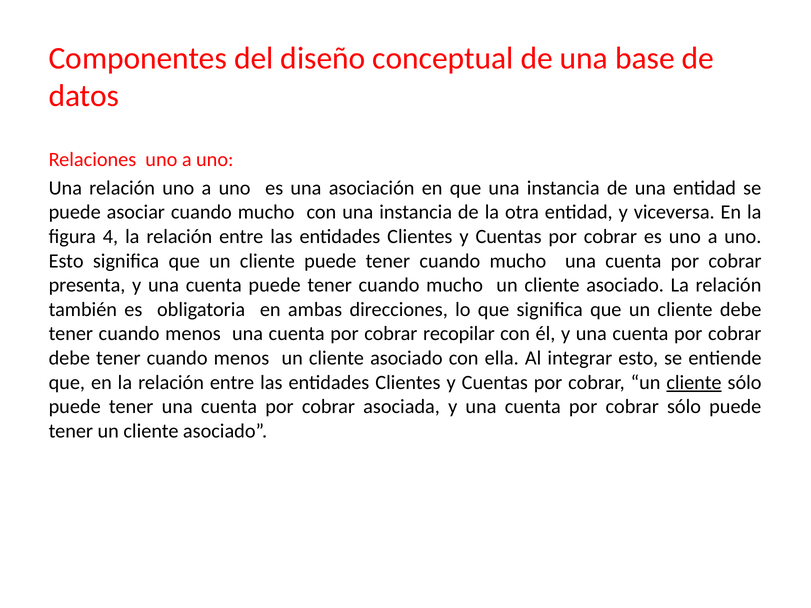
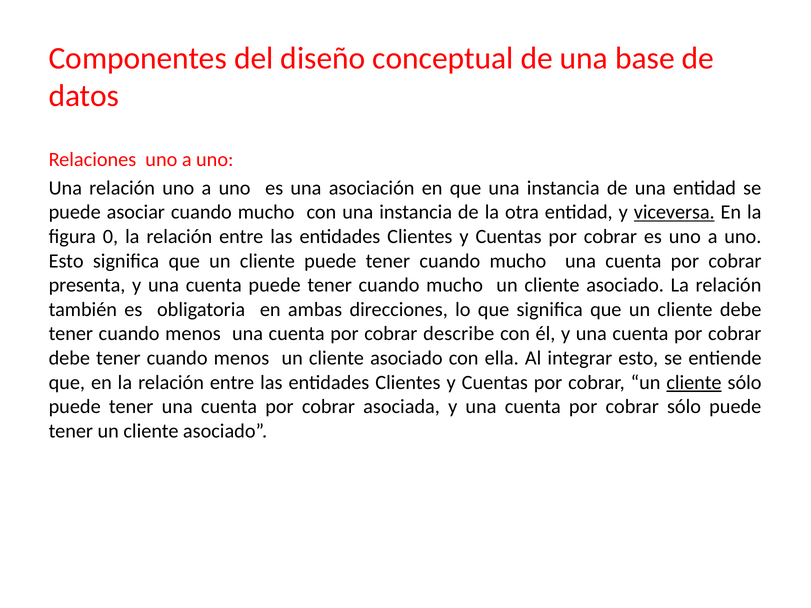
viceversa underline: none -> present (674, 212)
4: 4 -> 0 (110, 237)
recopilar: recopilar -> describe (459, 334)
